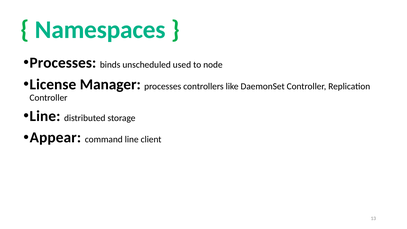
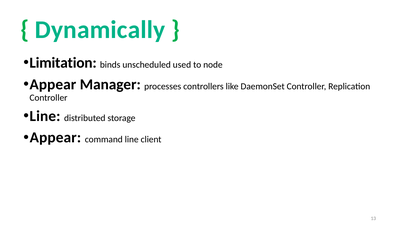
Namespaces: Namespaces -> Dynamically (100, 30)
Processes: Processes -> Limitation (63, 63)
License: License -> Appear (53, 84)
